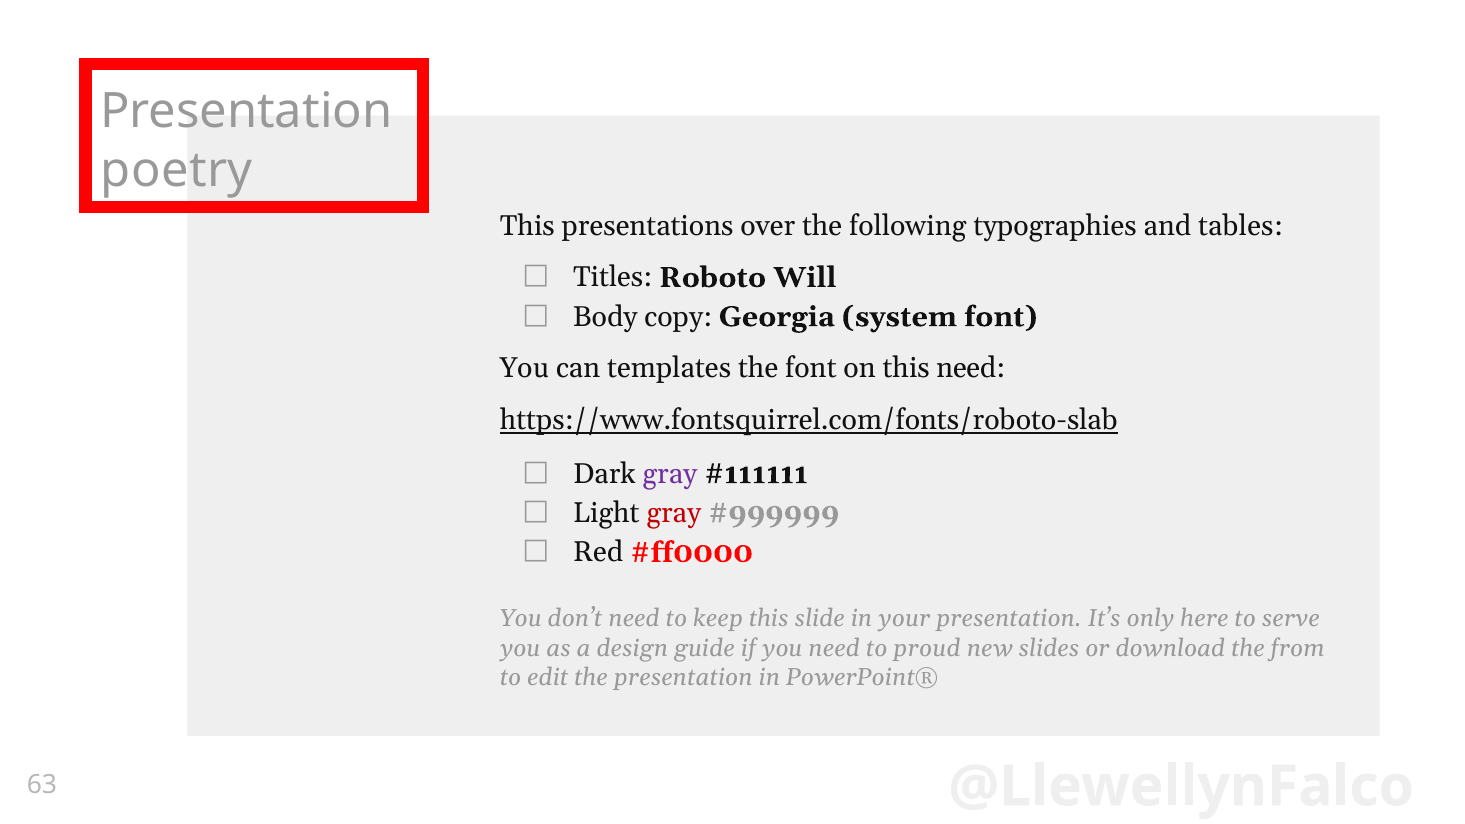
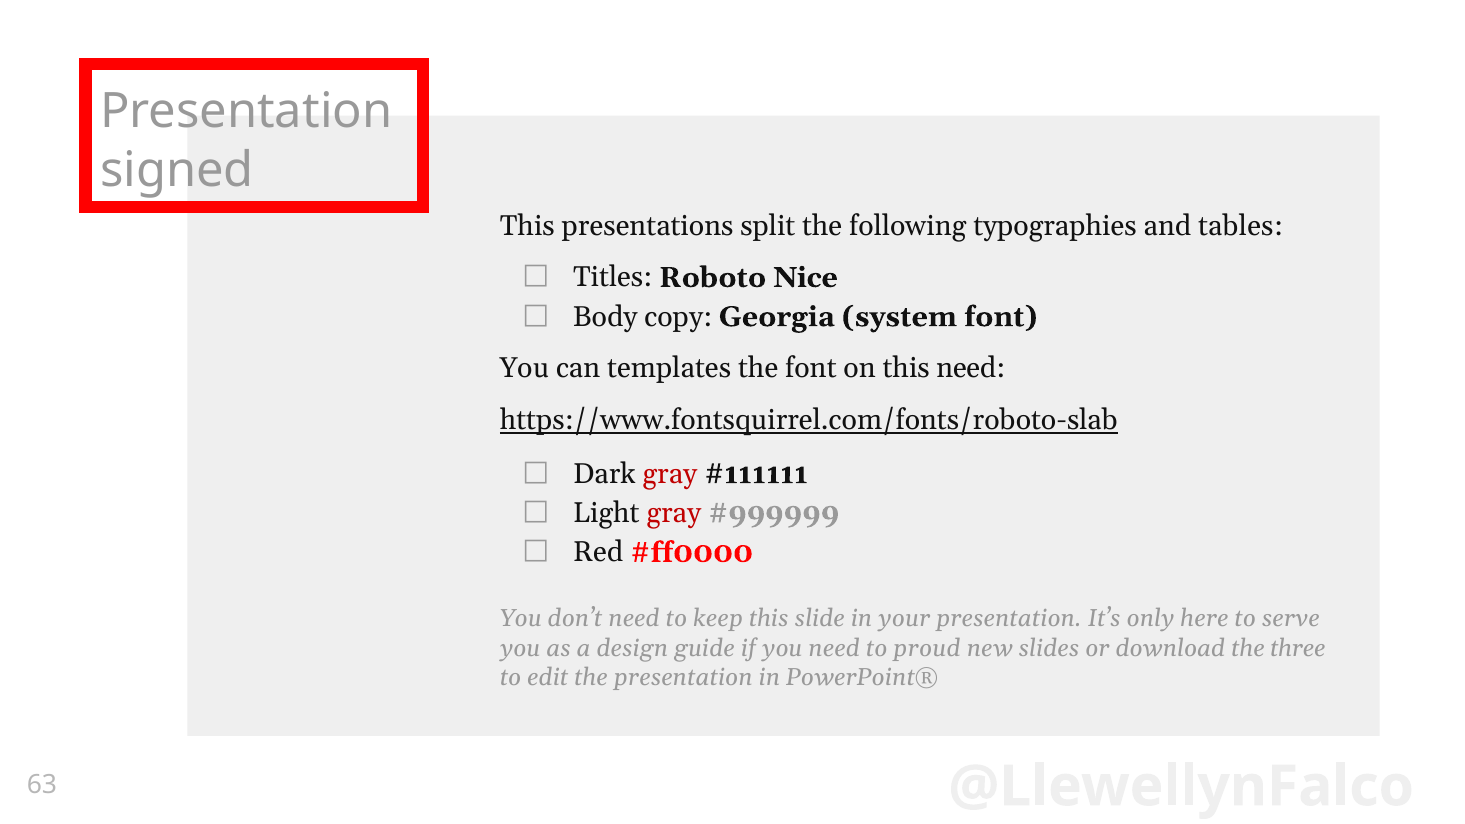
poetry: poetry -> signed (177, 170)
over: over -> split (768, 226)
Will: Will -> Nice (805, 278)
gray colour: purple -> red (670, 474)
from: from -> three (1298, 648)
